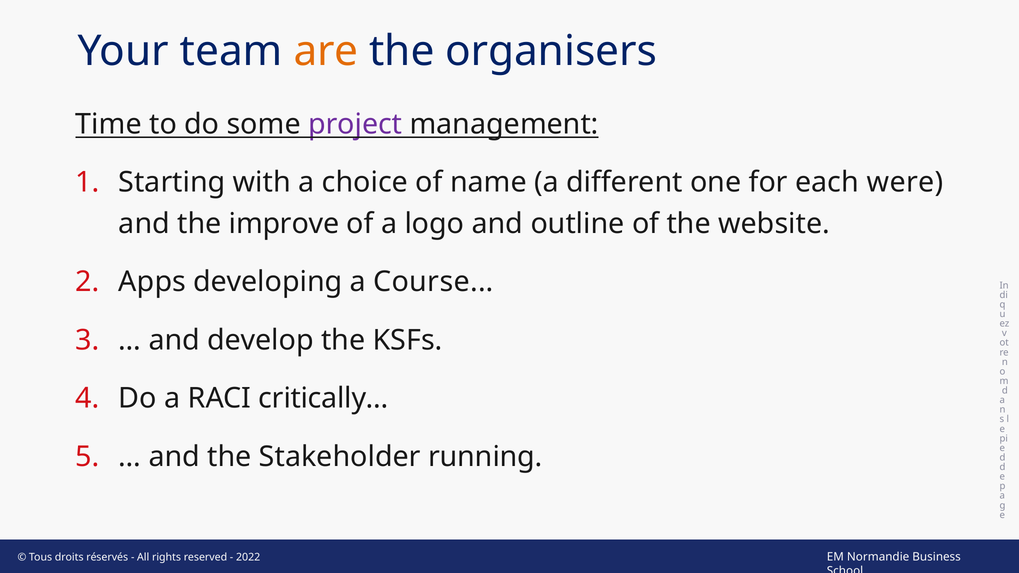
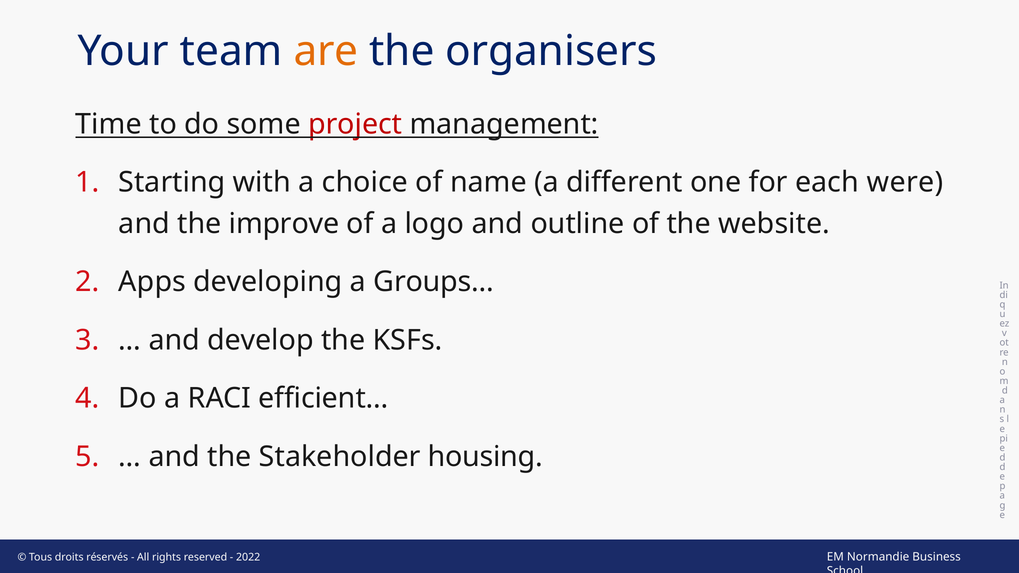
project colour: purple -> red (355, 124)
Course: Course -> Groups (434, 282)
critically: critically -> efficient (323, 399)
running: running -> housing (485, 457)
